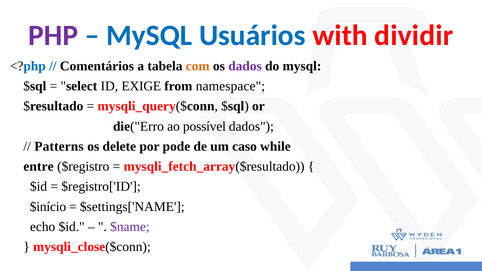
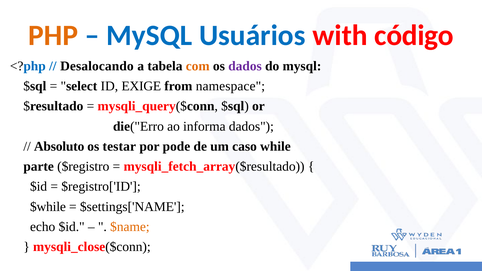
PHP colour: purple -> orange (53, 36)
dividir: dividir -> código (414, 36)
Comentários: Comentários -> Desalocando (97, 66)
possível: possível -> informa (204, 126)
Patterns: Patterns -> Absoluto (59, 146)
delete: delete -> testar (119, 146)
entre: entre -> parte (39, 167)
$início: $início -> $while (48, 207)
$name colour: purple -> orange (130, 227)
